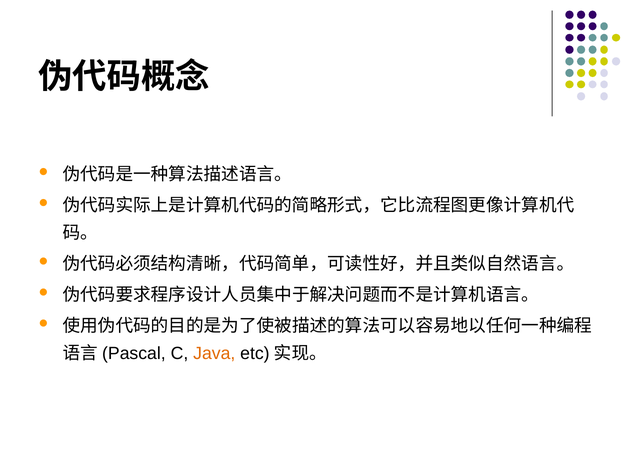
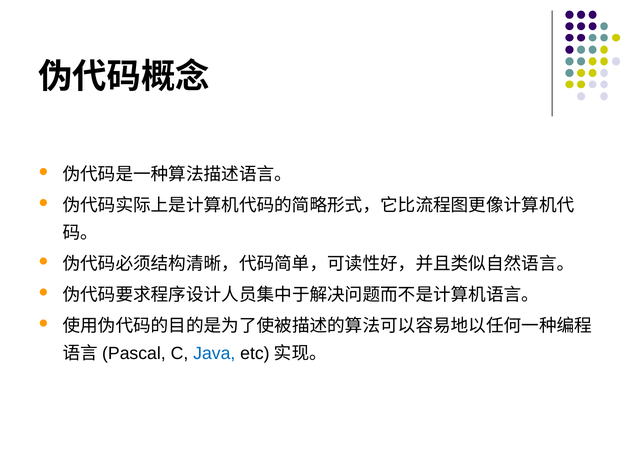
Java colour: orange -> blue (214, 353)
